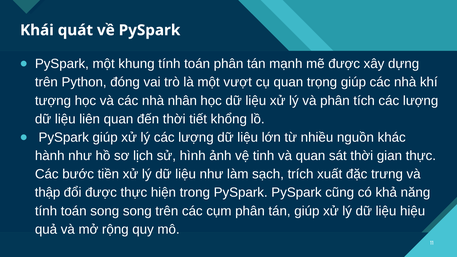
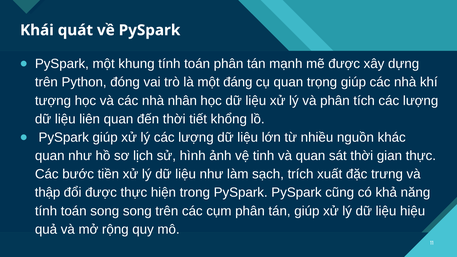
vượt: vượt -> đáng (238, 82)
hành: hành -> quan (50, 156)
